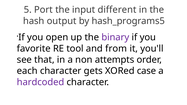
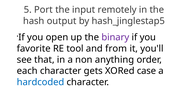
different: different -> remotely (117, 10)
hash_programs5: hash_programs5 -> hash_jinglestap5 (128, 21)
attempts: attempts -> anything (114, 60)
hardcoded colour: purple -> blue (41, 82)
